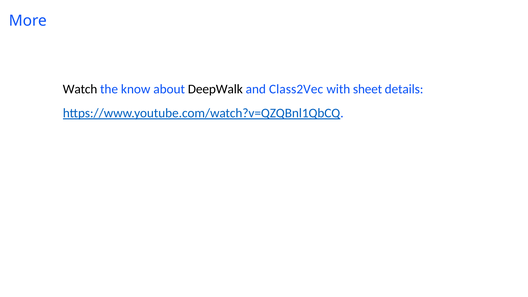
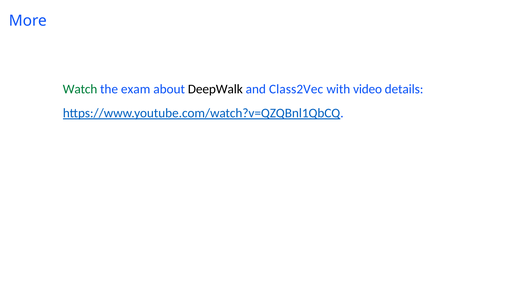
Watch colour: black -> green (80, 89)
know: know -> exam (136, 89)
sheet: sheet -> video (368, 89)
